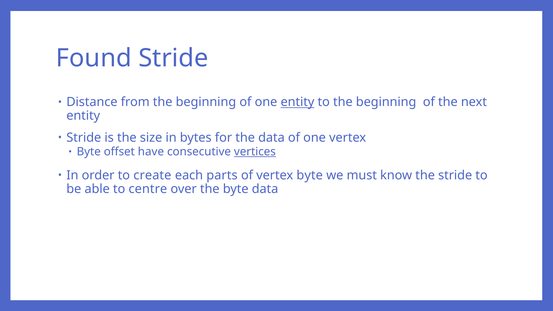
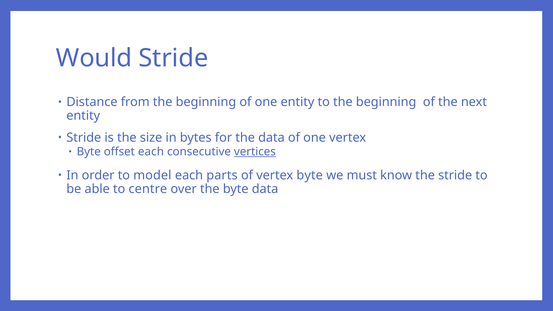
Found: Found -> Would (94, 58)
entity underline: present -> none (297, 102)
offset have: have -> each (151, 152)
create: create -> model (152, 175)
